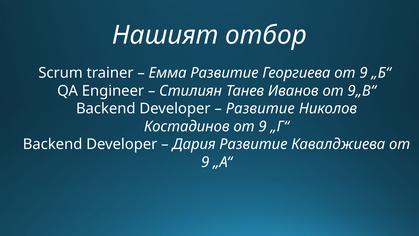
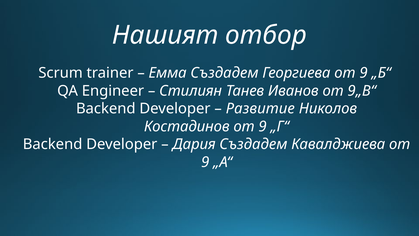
Емма Развитие: Развитие -> Създадем (224, 73)
Дария Развитие: Развитие -> Създадем (253, 144)
